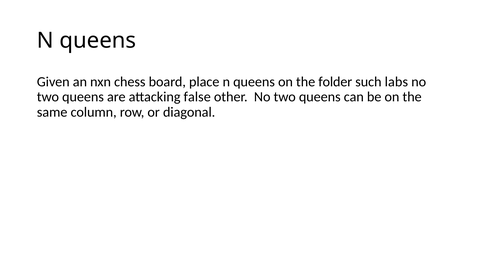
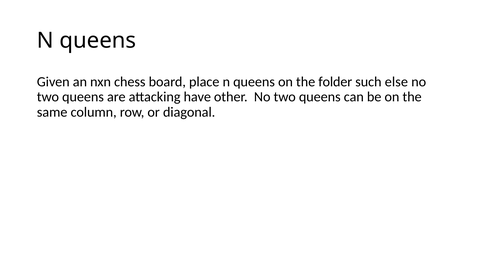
labs: labs -> else (396, 82)
false: false -> have (197, 97)
